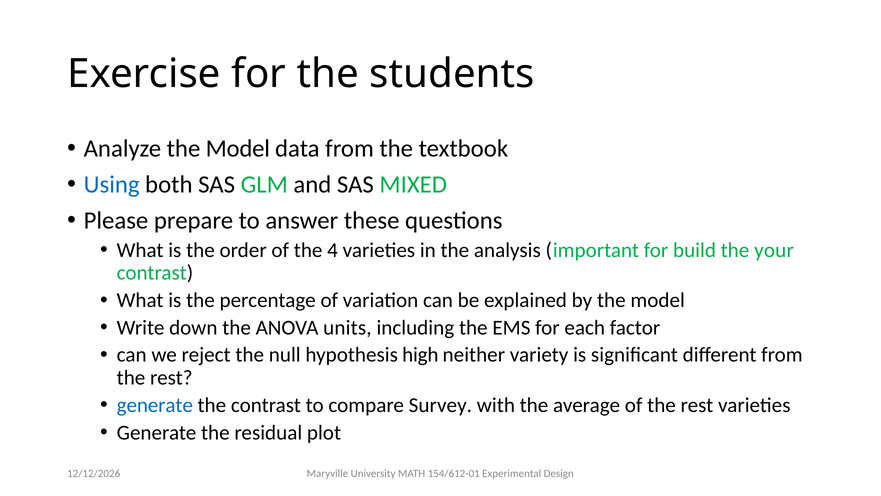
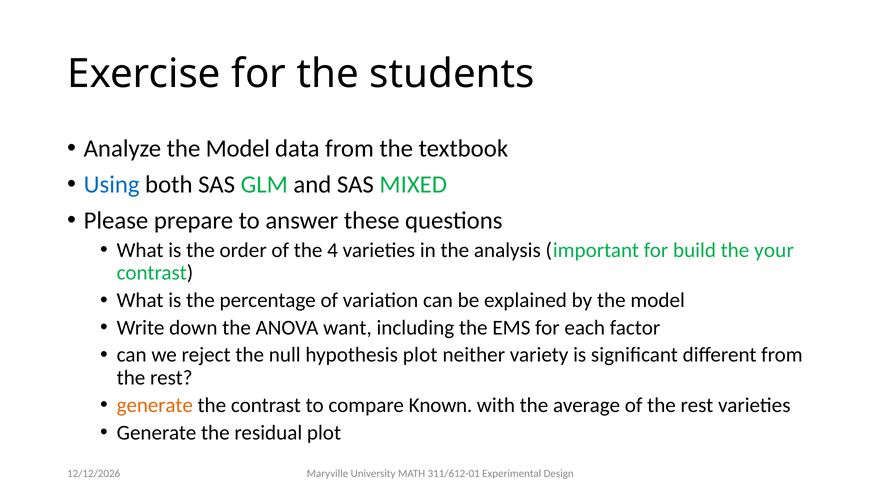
units: units -> want (347, 327)
hypothesis high: high -> plot (420, 355)
generate colour: blue -> orange (155, 405)
Survey: Survey -> Known (441, 405)
154/612-01: 154/612-01 -> 311/612-01 (454, 473)
